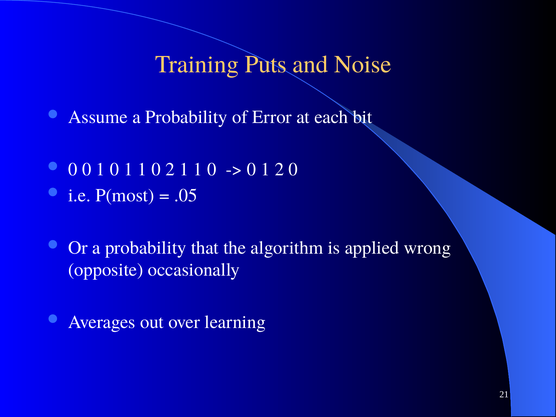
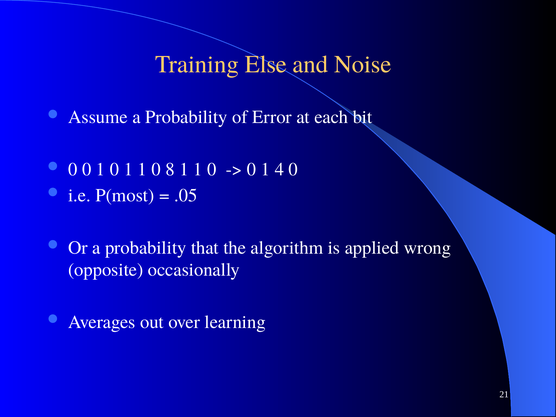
Puts: Puts -> Else (266, 64)
0 2: 2 -> 8 (170, 169)
1 2: 2 -> 4 (279, 169)
